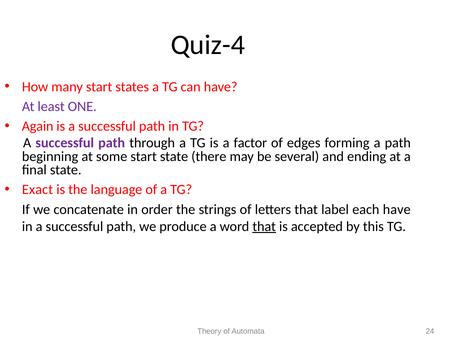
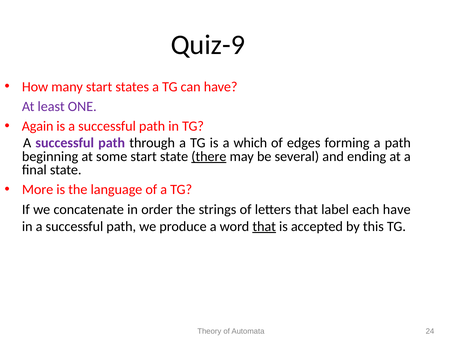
Quiz-4: Quiz-4 -> Quiz-9 (208, 45)
factor: factor -> which (250, 143)
there underline: none -> present (209, 156)
Exact: Exact -> More (38, 189)
